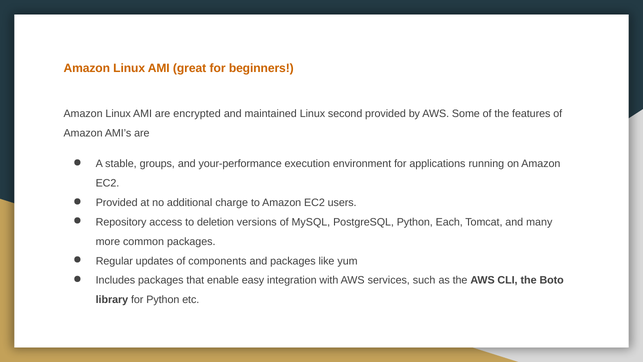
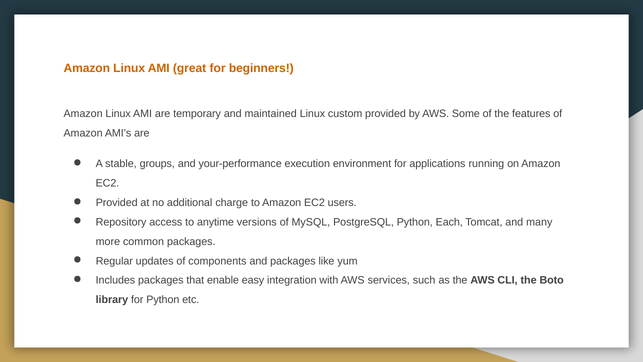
encrypted: encrypted -> temporary (197, 114)
second: second -> custom (345, 114)
deletion: deletion -> anytime (216, 222)
